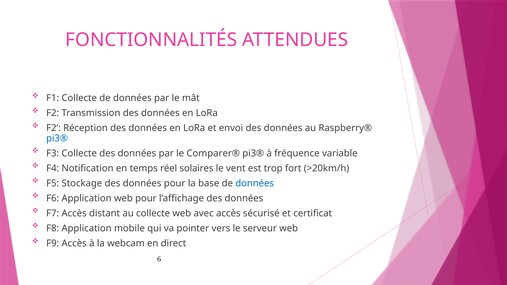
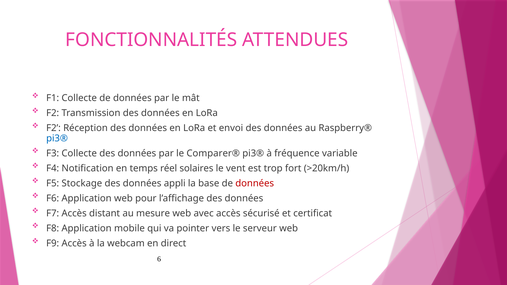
données pour: pour -> appli (175, 183)
données colour: blue -> red (255, 183)
au collecte: collecte -> mesure (153, 213)
